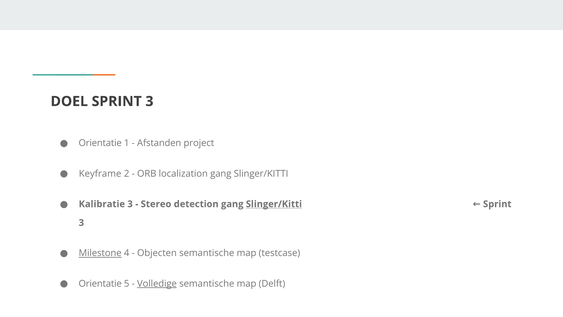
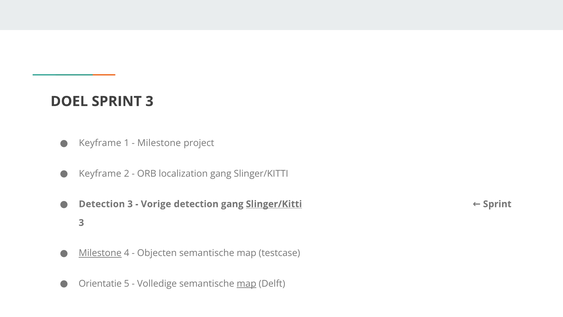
Orientatie: Orientatie -> Keyframe (100, 143)
Afstanden: Afstanden -> Milestone (159, 143)
Kalibratie: Kalibratie -> Detection (102, 204)
Stereo: Stereo -> Vorige (156, 204)
Volledige underline: present -> none (157, 283)
map underline: none -> present (247, 283)
